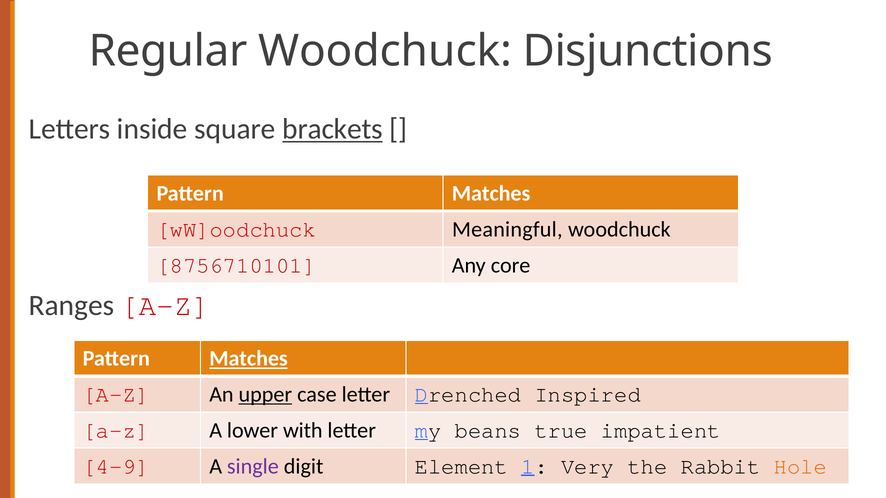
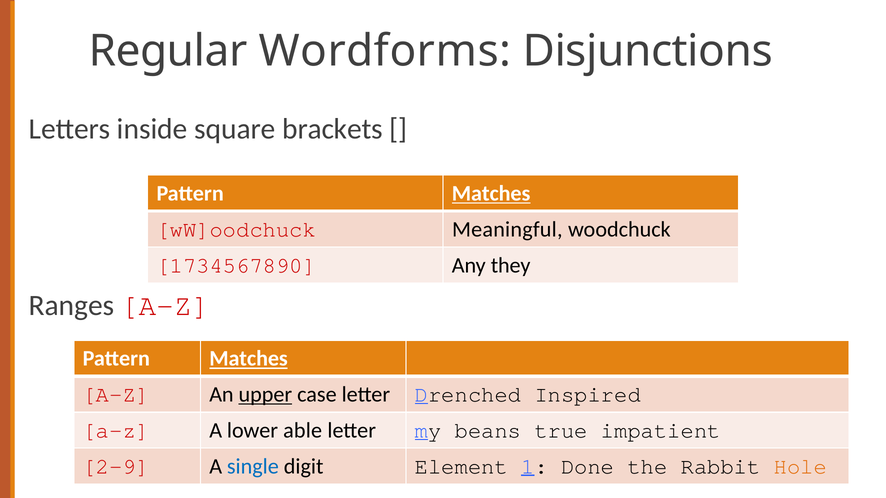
Regular Woodchuck: Woodchuck -> Wordforms (385, 51)
brackets underline: present -> none (332, 129)
Matches underline: none -> present (491, 194)
8756710101: 8756710101 -> 1734567890 (236, 265)
core: core -> they (511, 265)
with: with -> able (303, 431)
4-9: 4-9 -> 2-9 (116, 467)
single colour: purple -> blue (253, 467)
Very: Very -> Done (588, 467)
